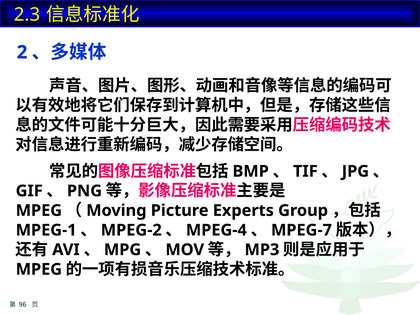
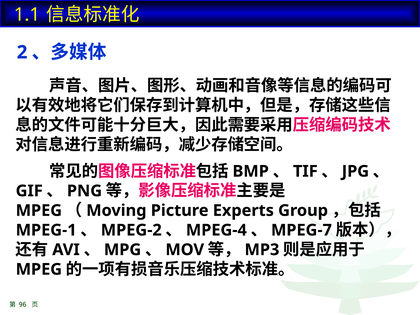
2.3: 2.3 -> 1.1 (27, 15)
